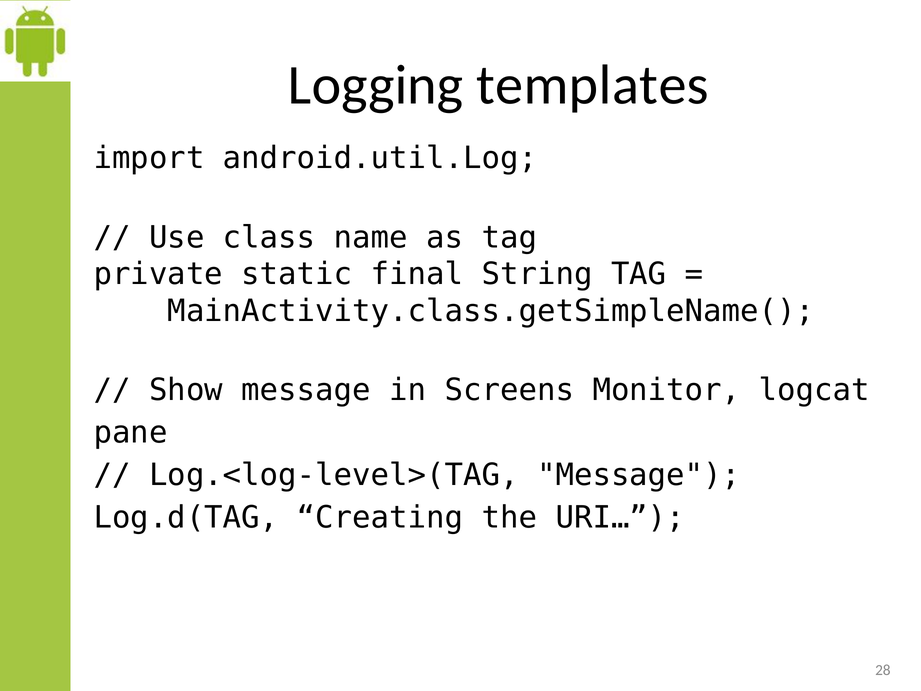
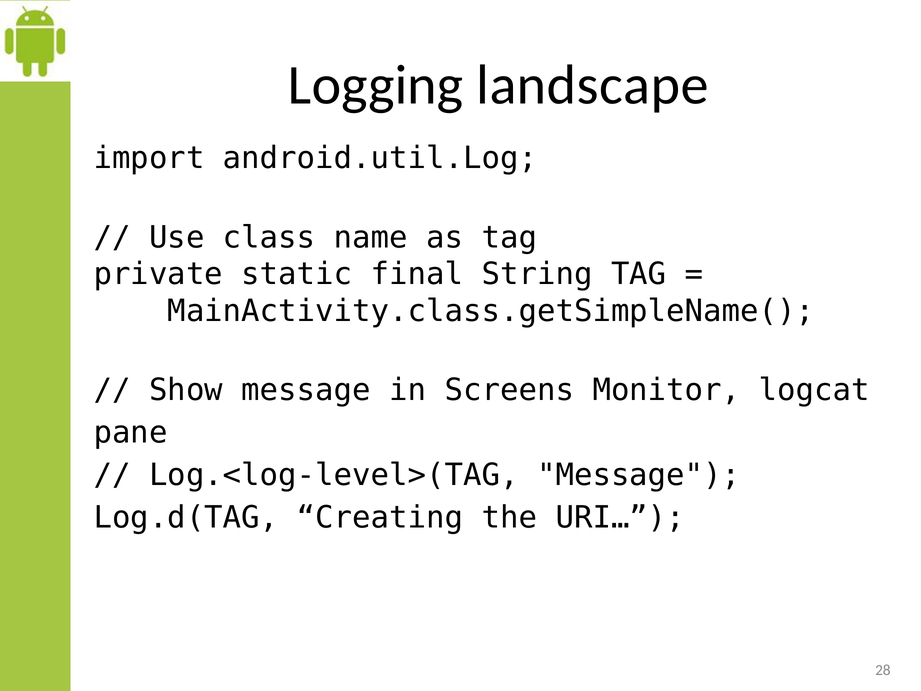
templates: templates -> landscape (593, 85)
